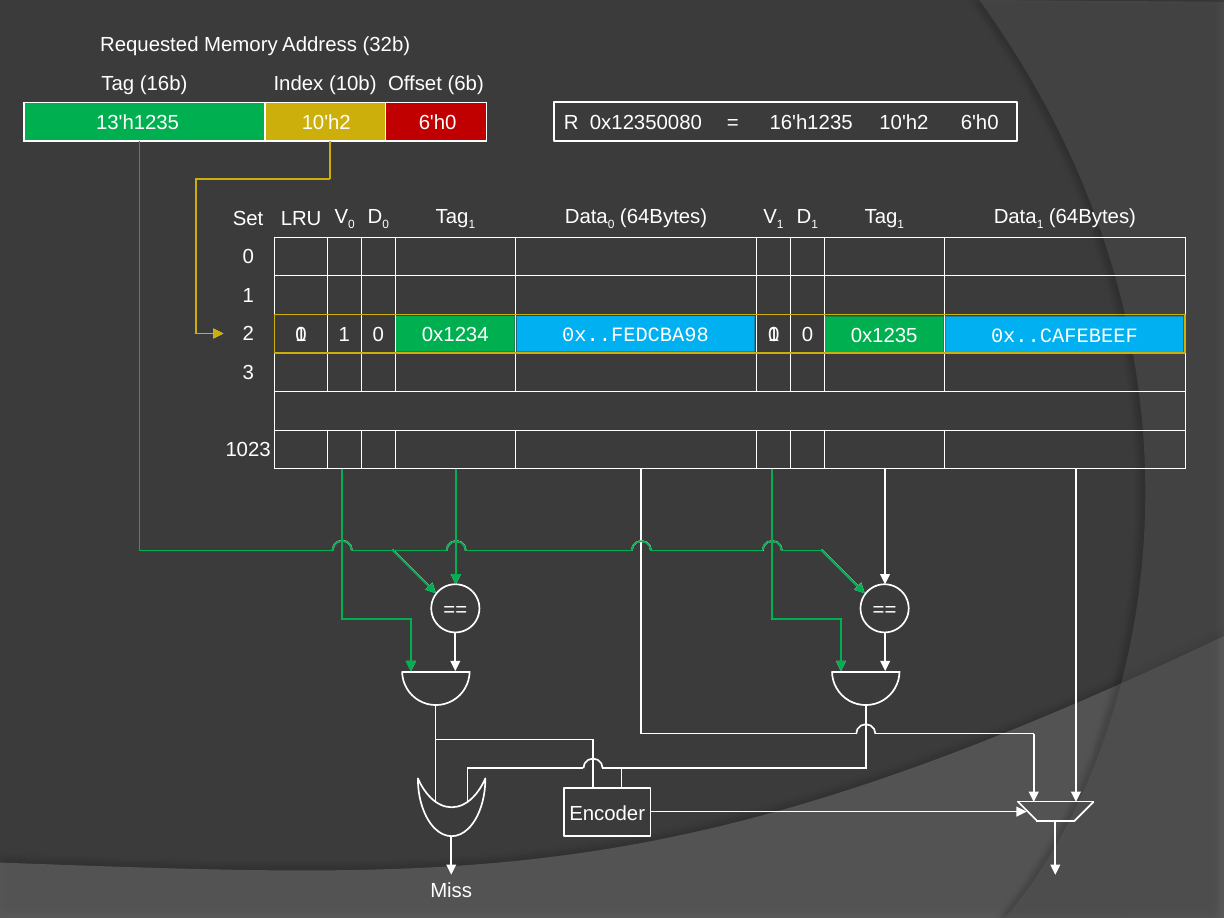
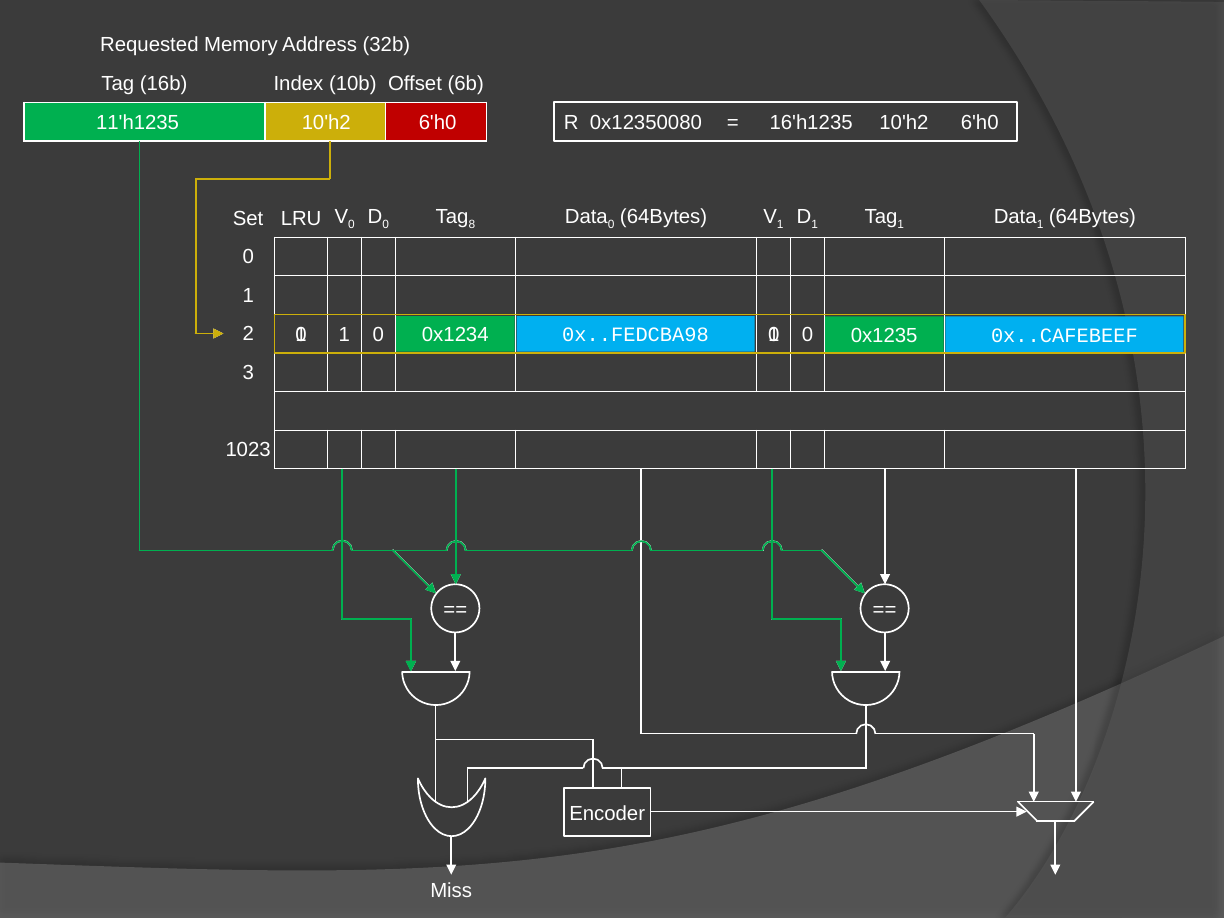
13'h1235: 13'h1235 -> 11'h1235 (138, 123)
0 Tag 1: 1 -> 8 (472, 225)
